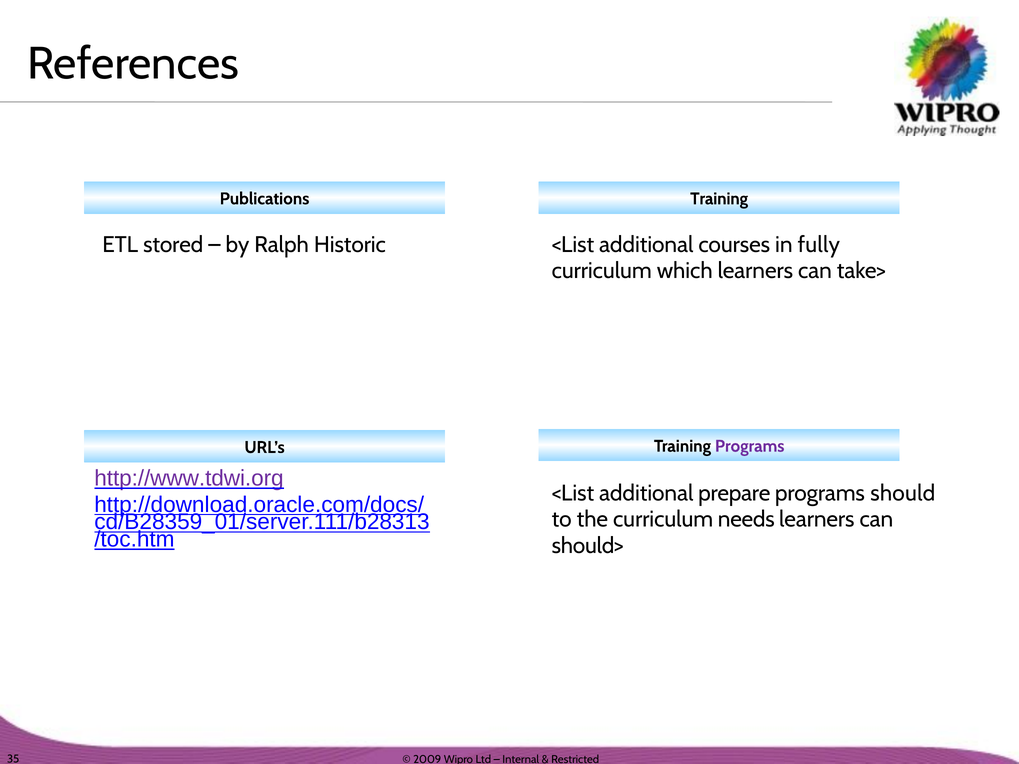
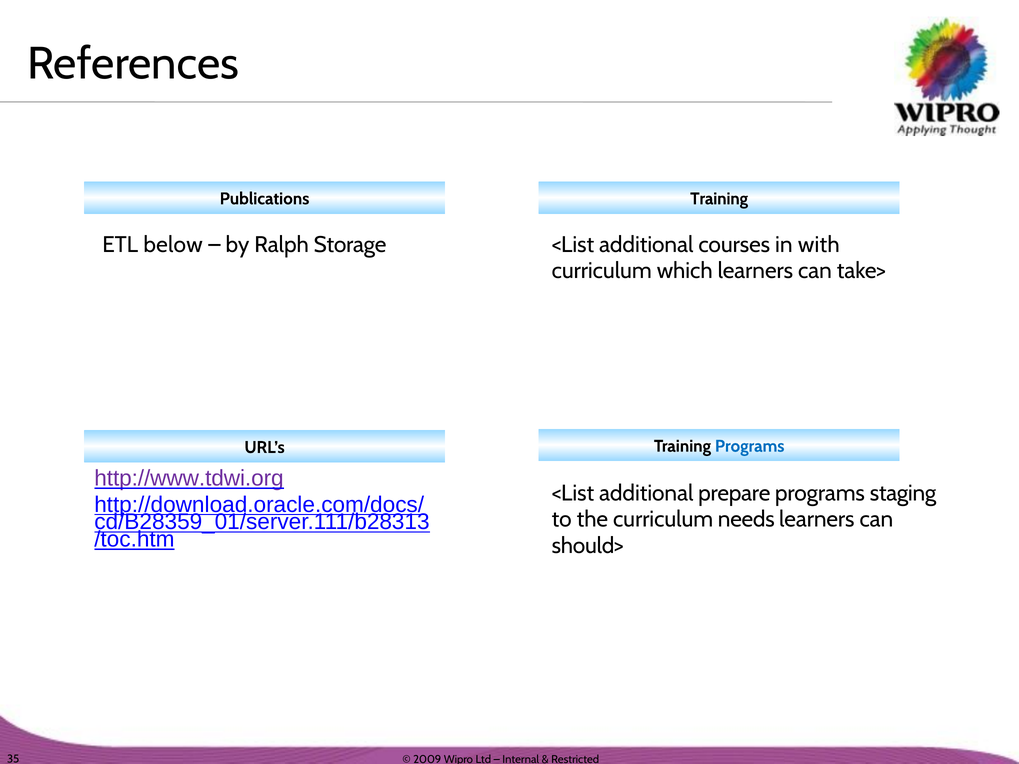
stored: stored -> below (173, 245)
Historic: Historic -> Storage (350, 245)
fully: fully -> with (819, 245)
Programs colour: purple -> blue (750, 446)
should: should -> staging (903, 493)
